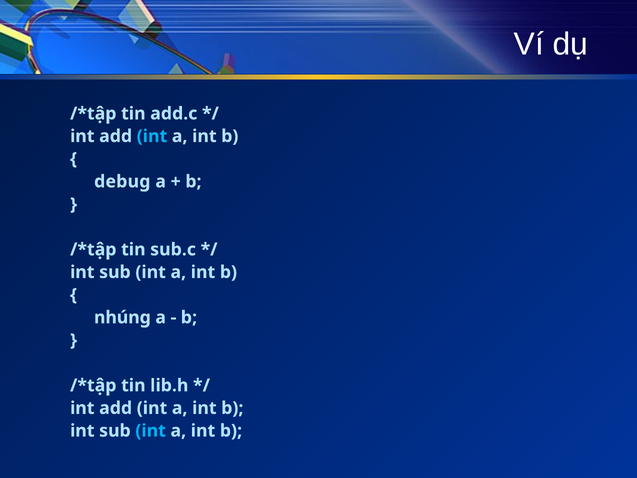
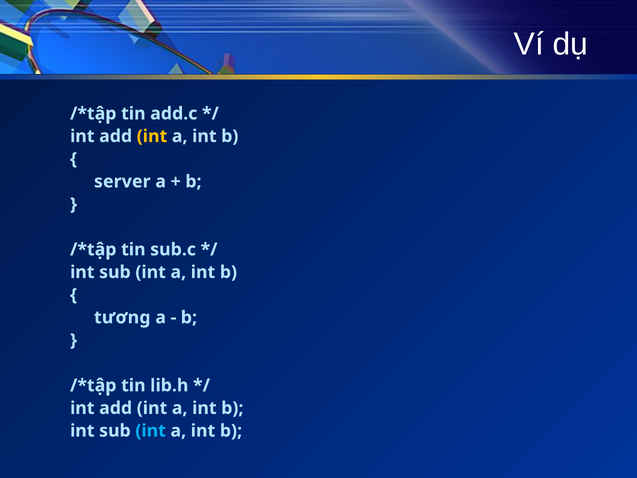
int colour: light blue -> yellow (152, 136)
debug: debug -> server (122, 181)
nhúng: nhúng -> tương (122, 317)
